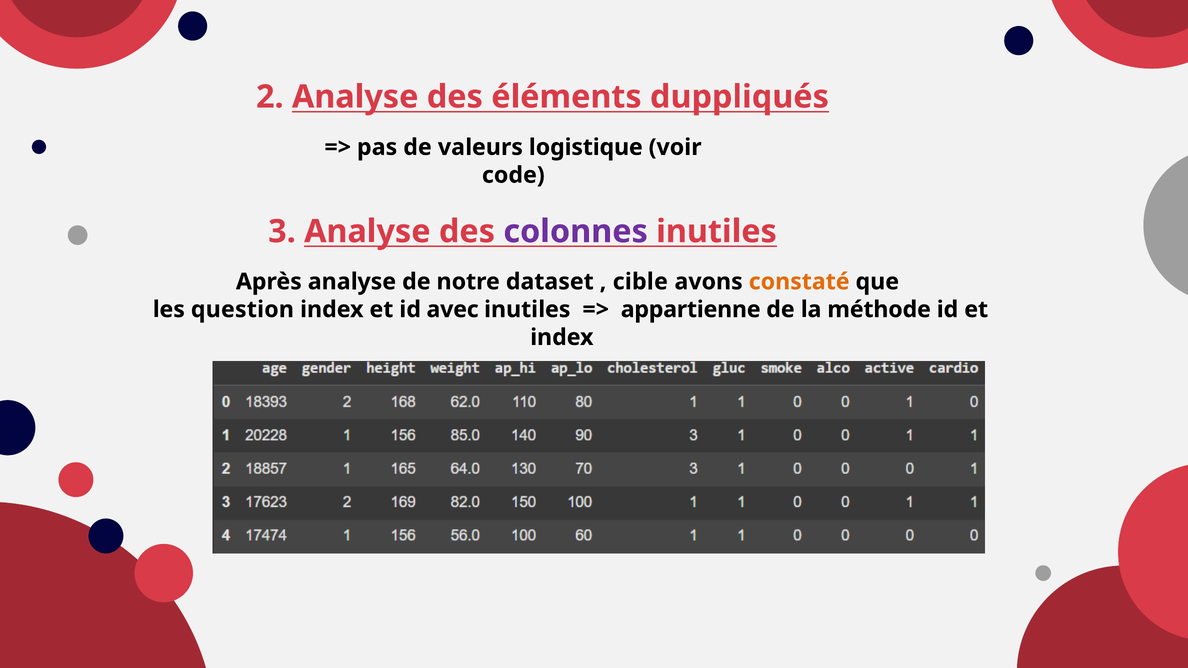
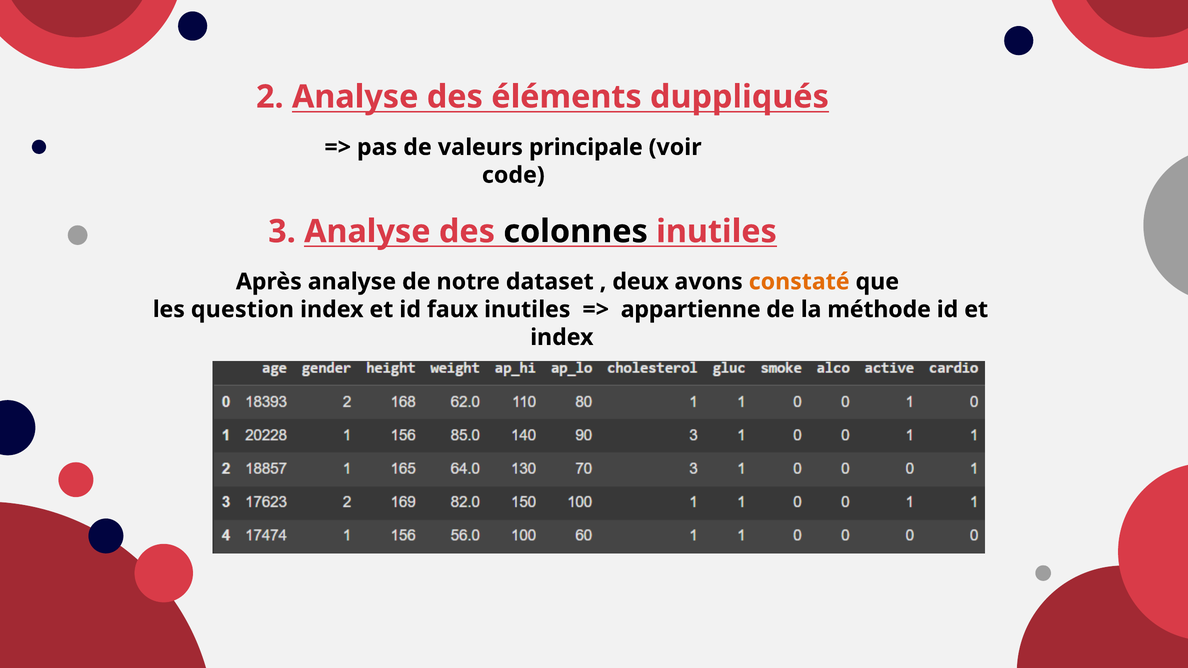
logistique: logistique -> principale (586, 147)
colonnes colour: purple -> black (576, 232)
cible: cible -> deux (641, 282)
avec: avec -> faux (453, 310)
